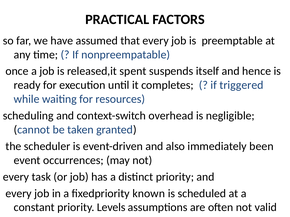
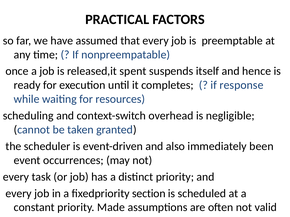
triggered: triggered -> response (241, 85)
known: known -> section (149, 194)
Levels: Levels -> Made (111, 208)
